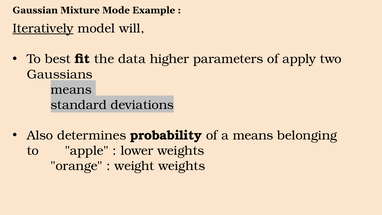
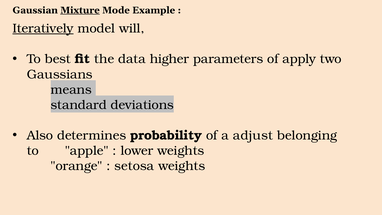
Mixture underline: none -> present (80, 10)
a means: means -> adjust (253, 135)
weight: weight -> setosa (134, 166)
